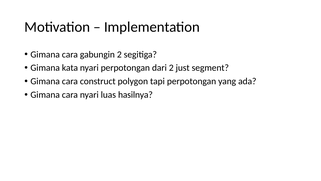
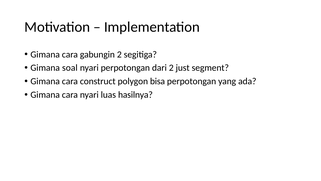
kata: kata -> soal (70, 68)
tapi: tapi -> bisa (158, 81)
